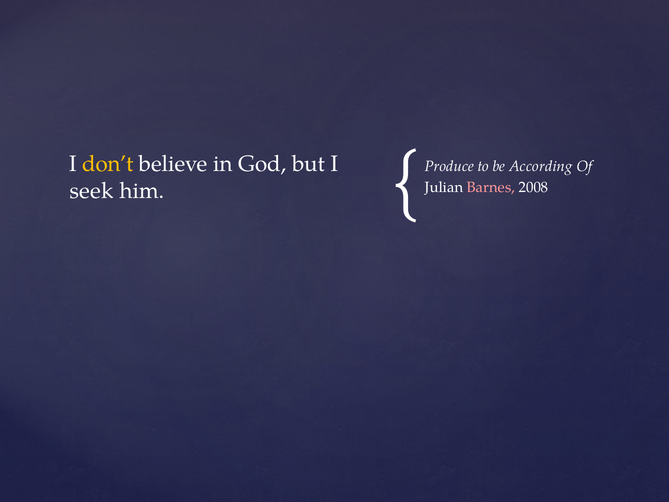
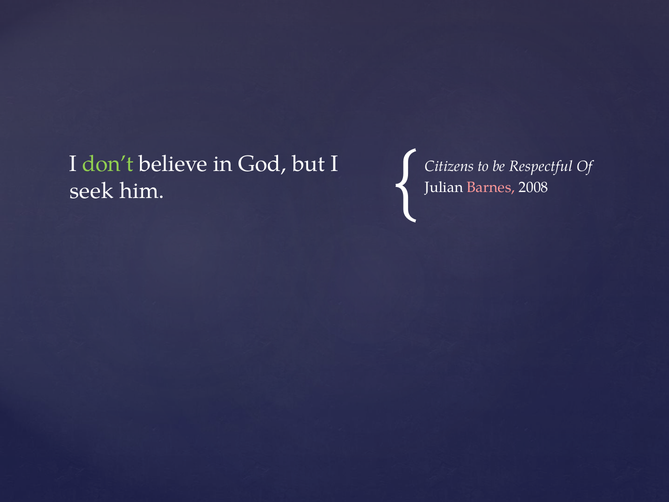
don’t colour: yellow -> light green (108, 164)
Produce: Produce -> Citizens (449, 166)
According: According -> Respectful (541, 166)
